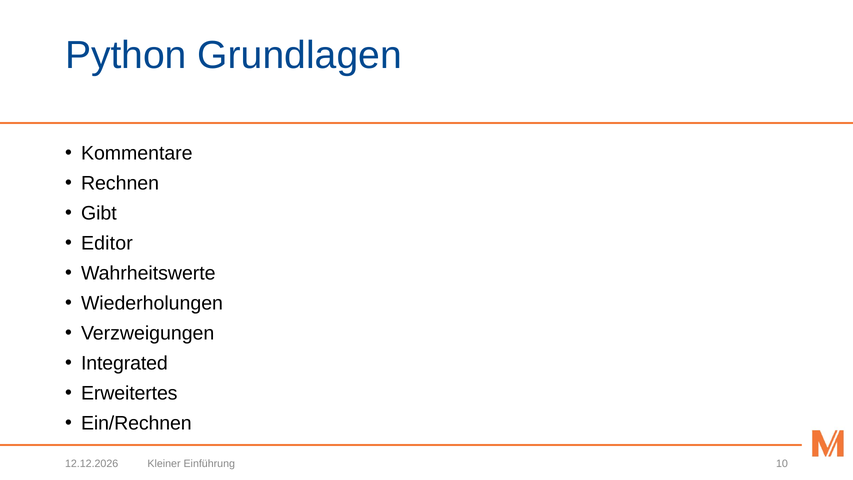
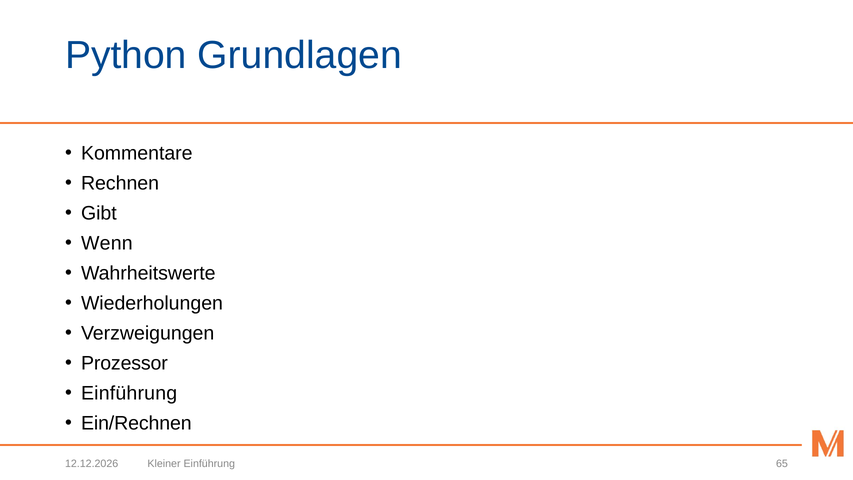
Editor: Editor -> Wenn (107, 243)
Integrated: Integrated -> Prozessor (124, 363)
Erweitertes: Erweitertes -> Einführung (129, 393)
10: 10 -> 65 (782, 464)
